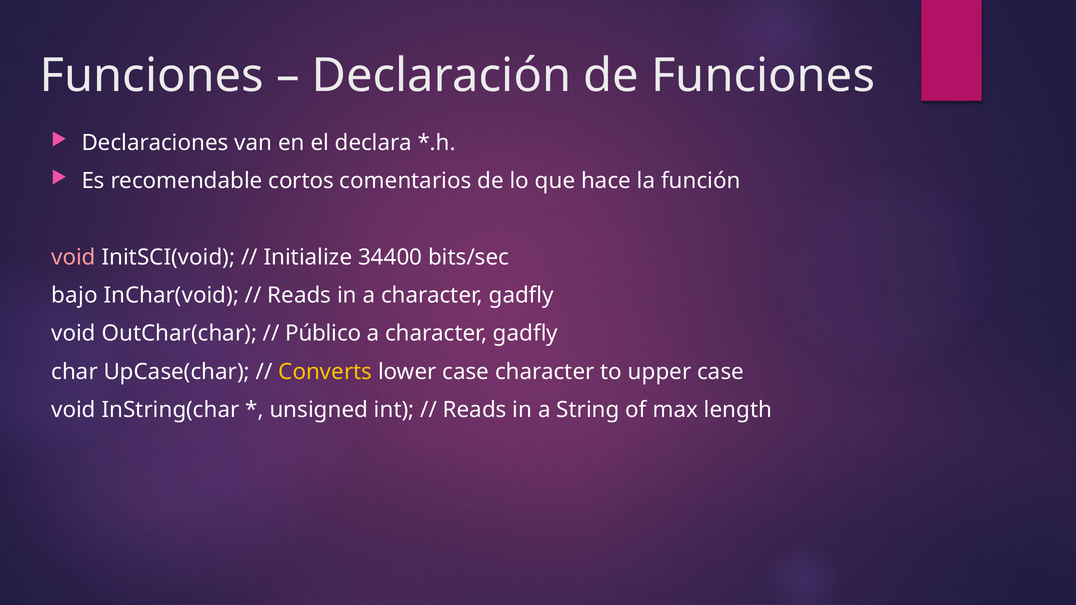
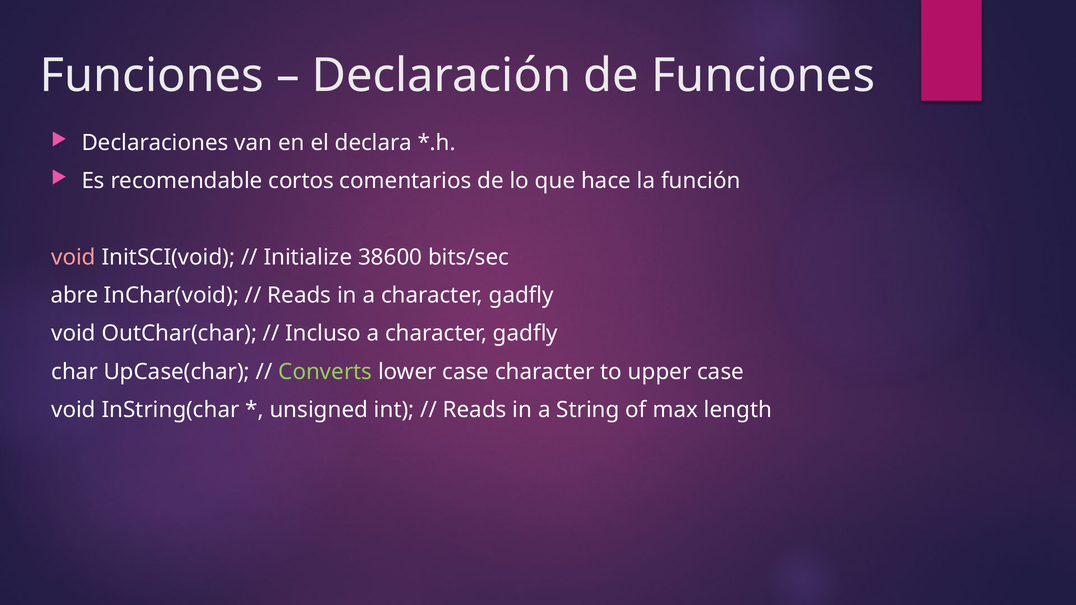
34400: 34400 -> 38600 (390, 257)
bajo: bajo -> abre (75, 296)
Público: Público -> Incluso (323, 334)
Converts colour: yellow -> light green (325, 372)
